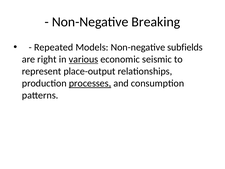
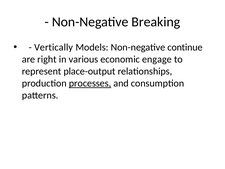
Repeated: Repeated -> Vertically (54, 47)
subfields: subfields -> continue (185, 47)
various underline: present -> none (83, 59)
seismic: seismic -> engage (157, 59)
